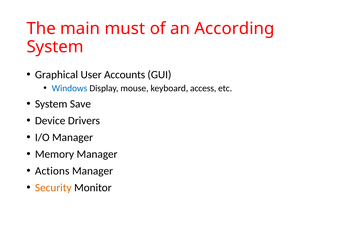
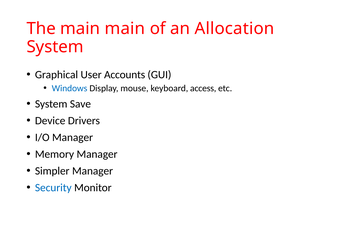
main must: must -> main (125, 29)
According: According -> Allocation (234, 29)
Actions: Actions -> Simpler (52, 171)
Security colour: orange -> blue (53, 188)
